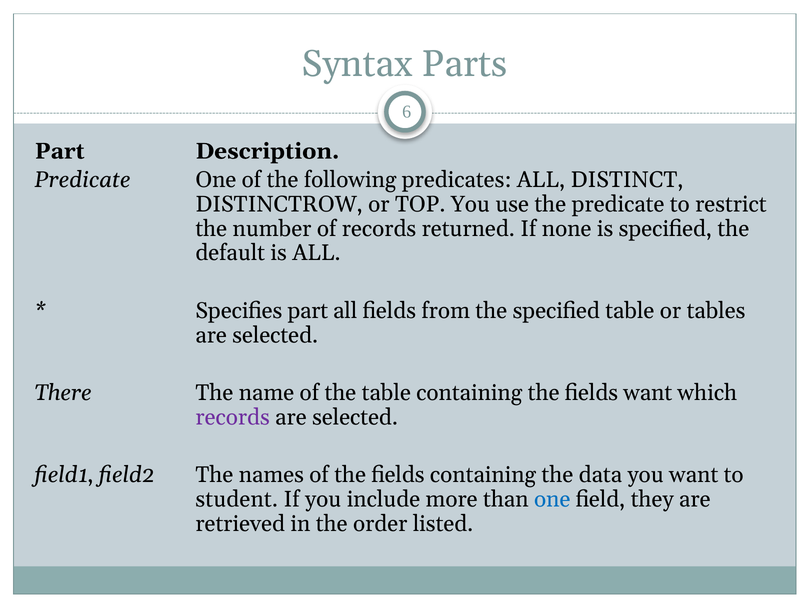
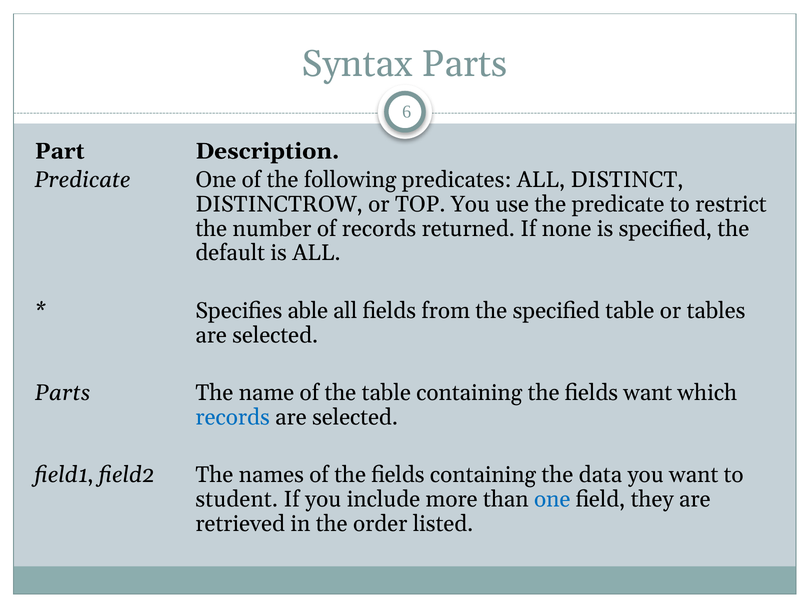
Specifies part: part -> able (308, 311)
There: There -> Parts (63, 392)
records colour: purple -> blue (233, 417)
